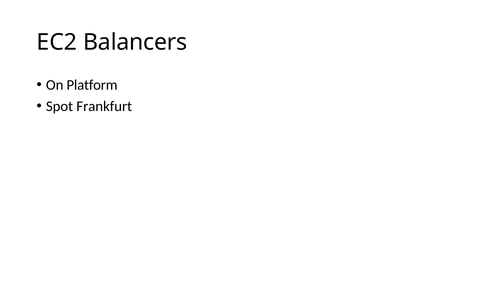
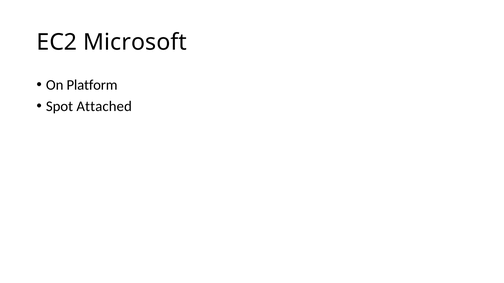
Balancers: Balancers -> Microsoft (135, 42)
Frankfurt: Frankfurt -> Attached (104, 106)
